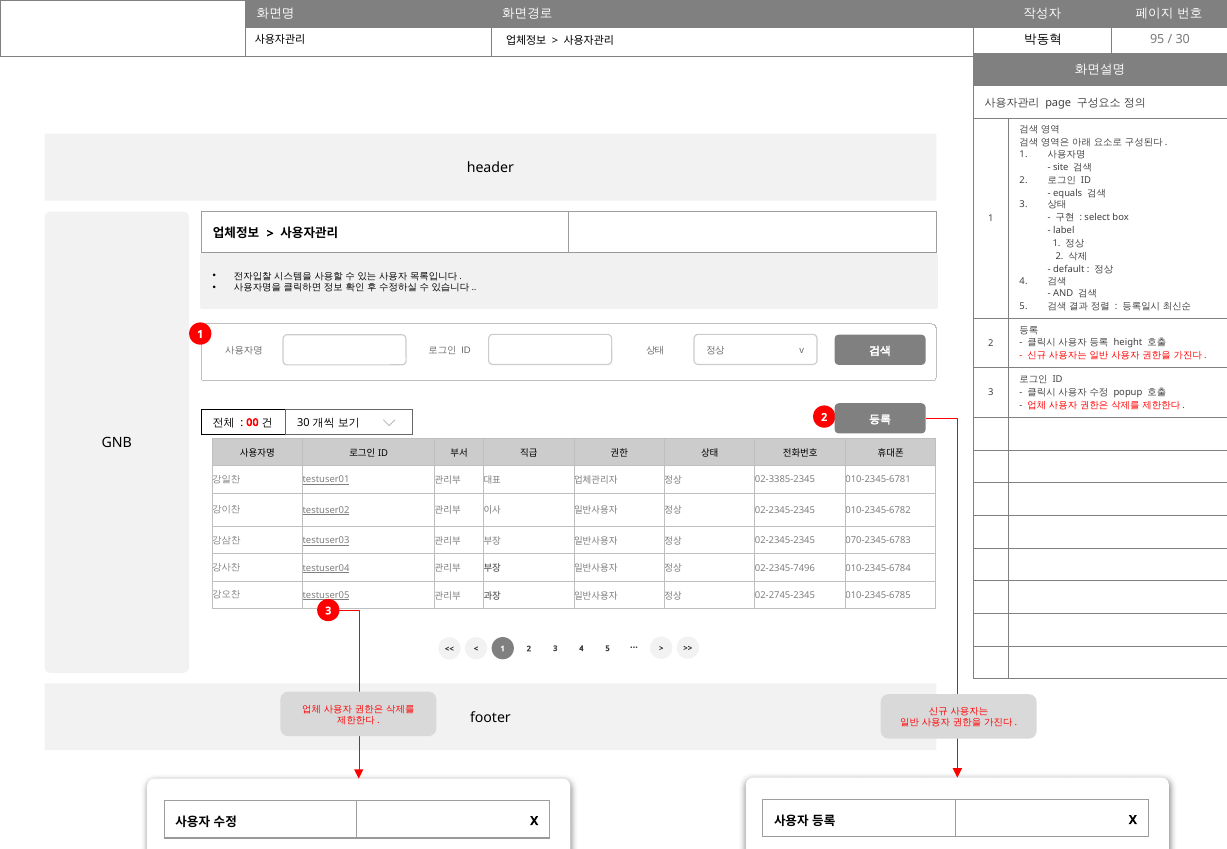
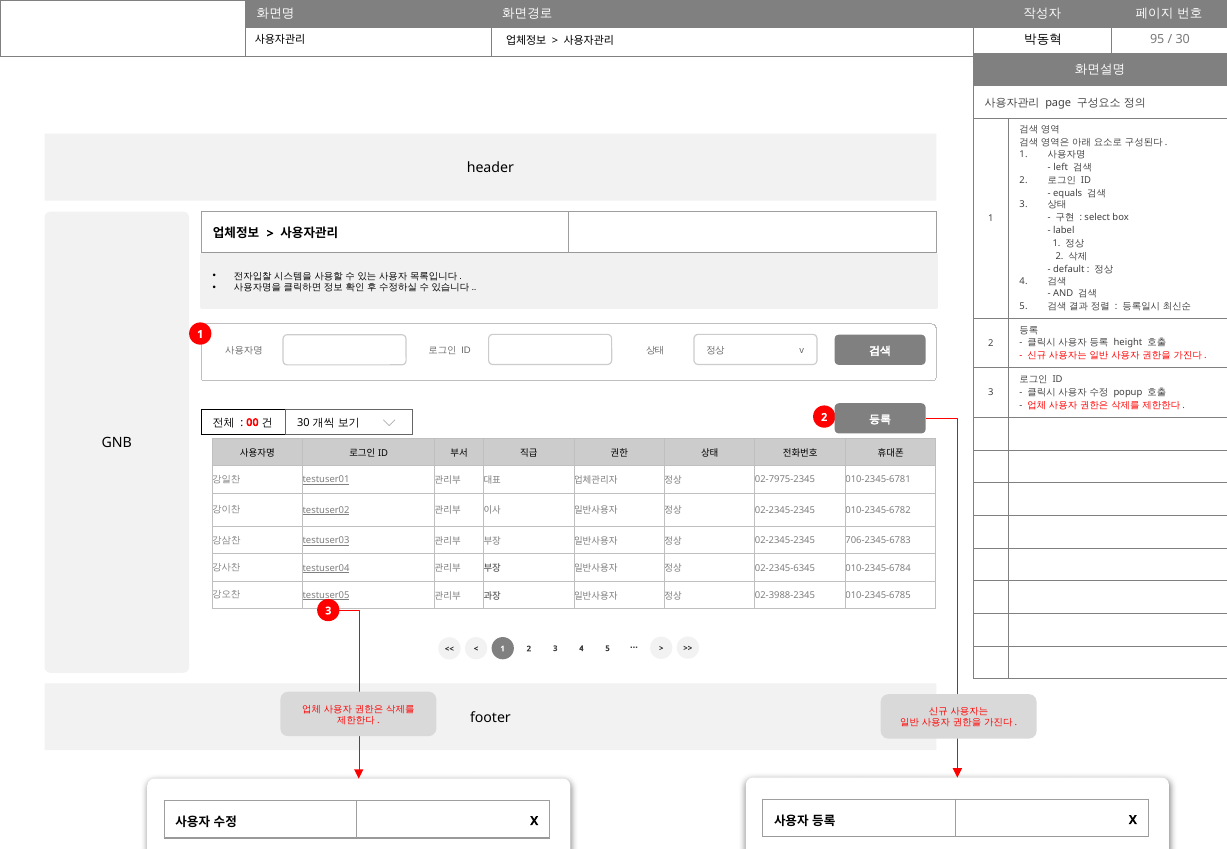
site: site -> left (1061, 167)
02-3385-2345: 02-3385-2345 -> 02-7975-2345 (785, 480)
070-2345-6783: 070-2345-6783 -> 706-2345-6783 (878, 541)
02-2345-7496: 02-2345-7496 -> 02-2345-6345 (785, 568)
02-2745-2345: 02-2745-2345 -> 02-3988-2345 (785, 596)
